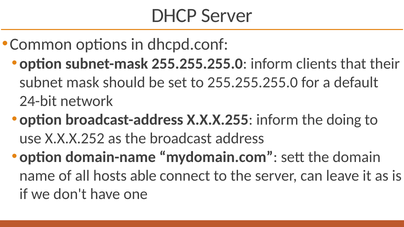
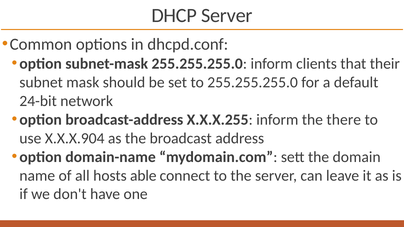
doing: doing -> there (344, 120)
X.X.X.252: X.X.X.252 -> X.X.X.904 (75, 138)
